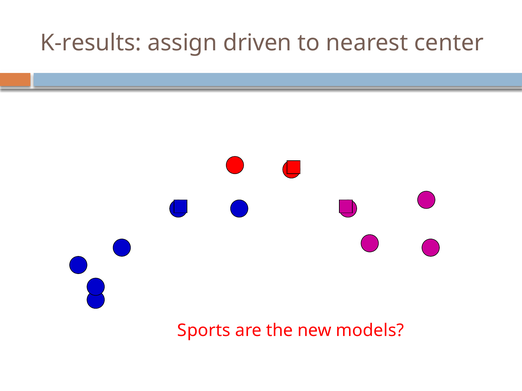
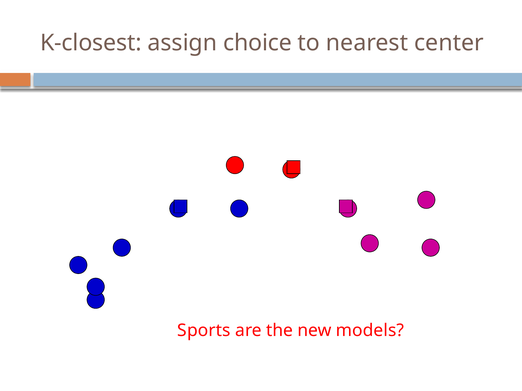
K-results: K-results -> K-closest (91, 43)
driven: driven -> choice (258, 43)
